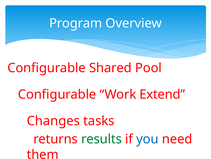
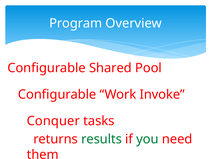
Extend: Extend -> Invoke (162, 94)
Changes: Changes -> Conquer (53, 120)
you colour: blue -> green (147, 139)
